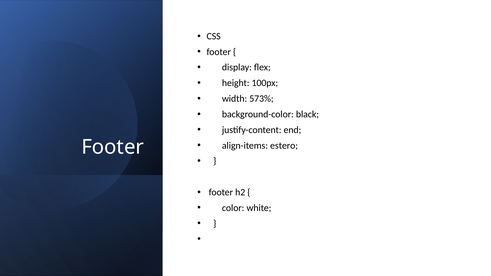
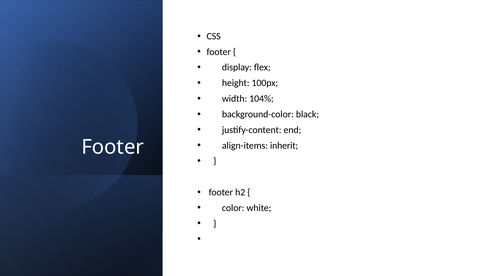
573%: 573% -> 104% (261, 99)
estero: estero -> inherit (284, 146)
